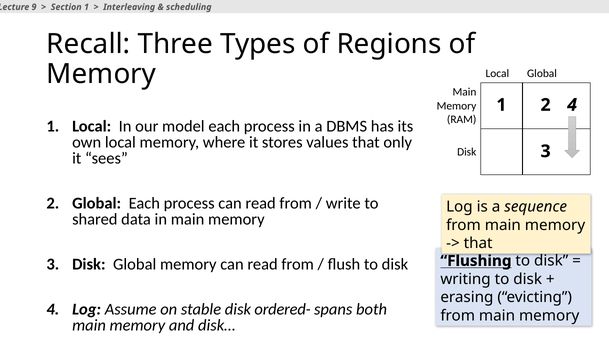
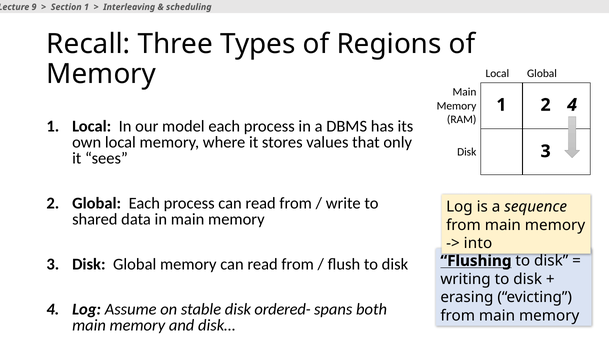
that: that -> into (478, 244)
